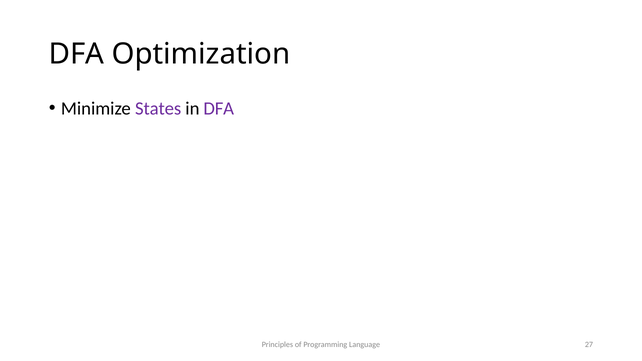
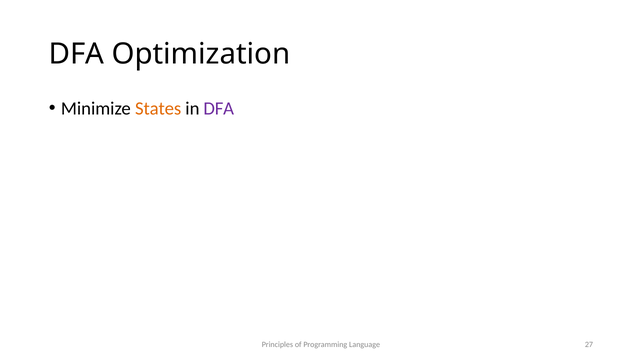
States colour: purple -> orange (158, 109)
